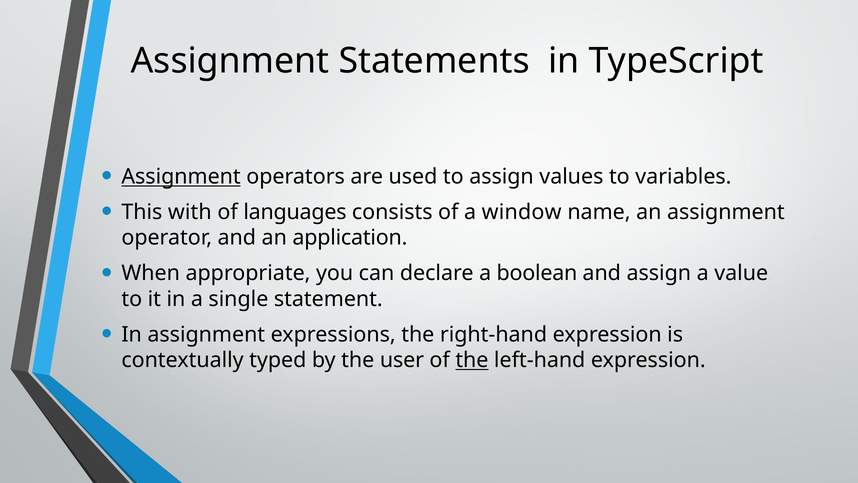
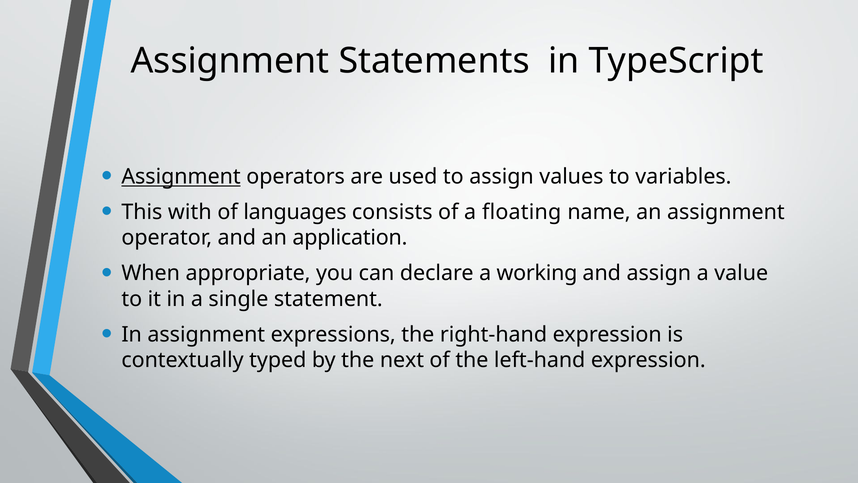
window: window -> floating (522, 212)
boolean: boolean -> working (537, 273)
user: user -> next (402, 360)
the underline: present -> none (472, 360)
